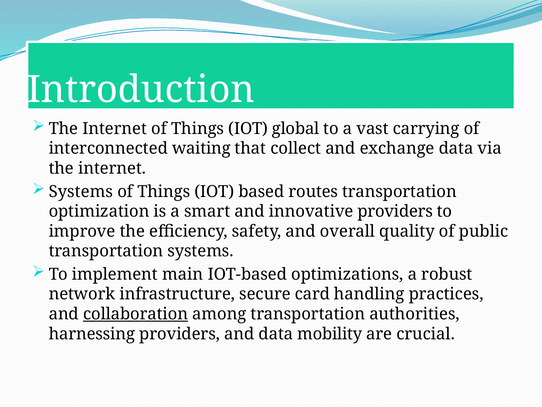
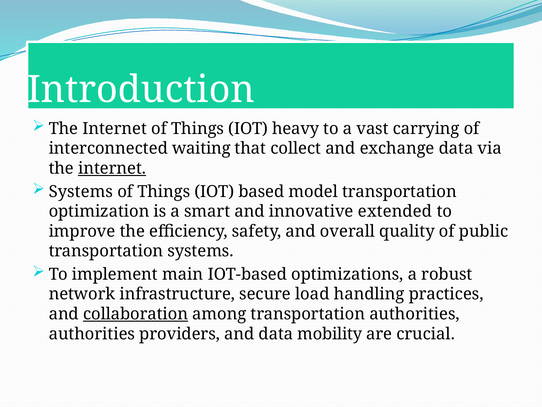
global: global -> heavy (296, 128)
internet underline: none -> present (112, 168)
routes: routes -> model (313, 191)
innovative providers: providers -> extended (395, 211)
card: card -> load (312, 294)
harnessing: harnessing -> authorities (92, 334)
